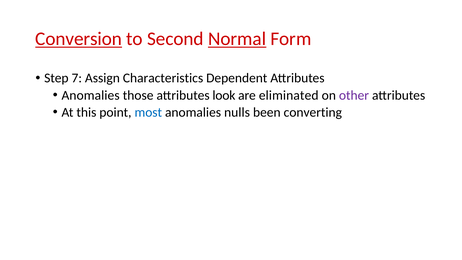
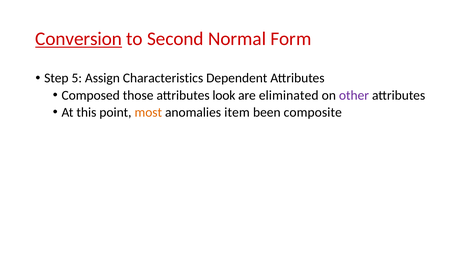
Normal underline: present -> none (237, 39)
7: 7 -> 5 (77, 78)
Anomalies: Anomalies -> Composed (91, 95)
most colour: blue -> orange (148, 112)
nulls: nulls -> item (237, 112)
converting: converting -> composite (313, 112)
